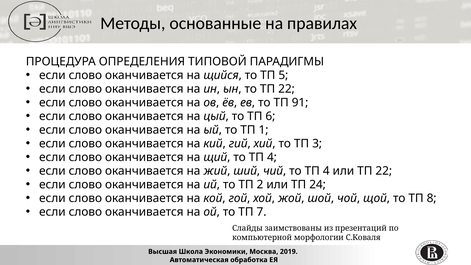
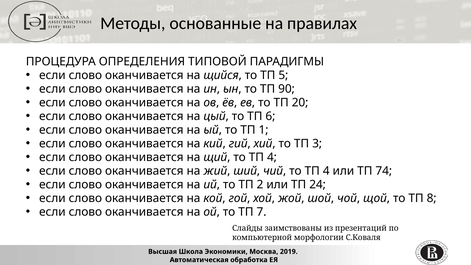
то ТП 22: 22 -> 90 (287, 89)
91: 91 -> 20 (300, 103)
или ТП 22: 22 -> 74 (384, 171)
